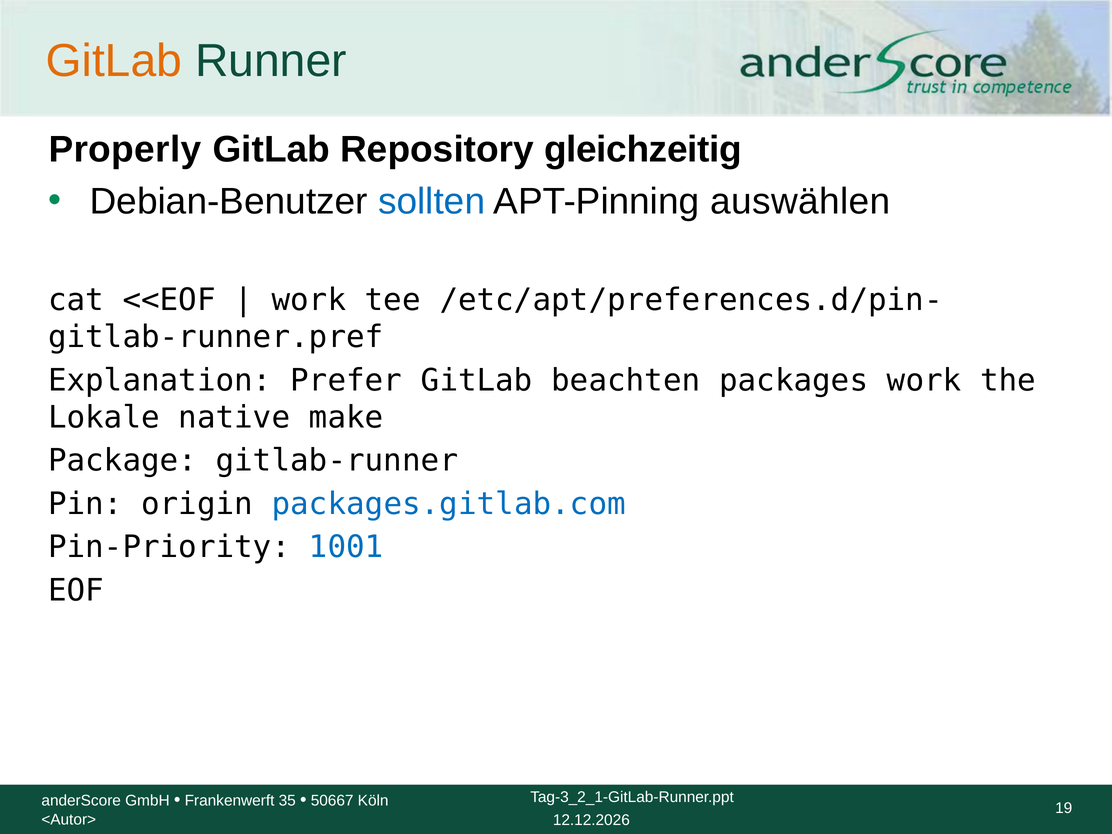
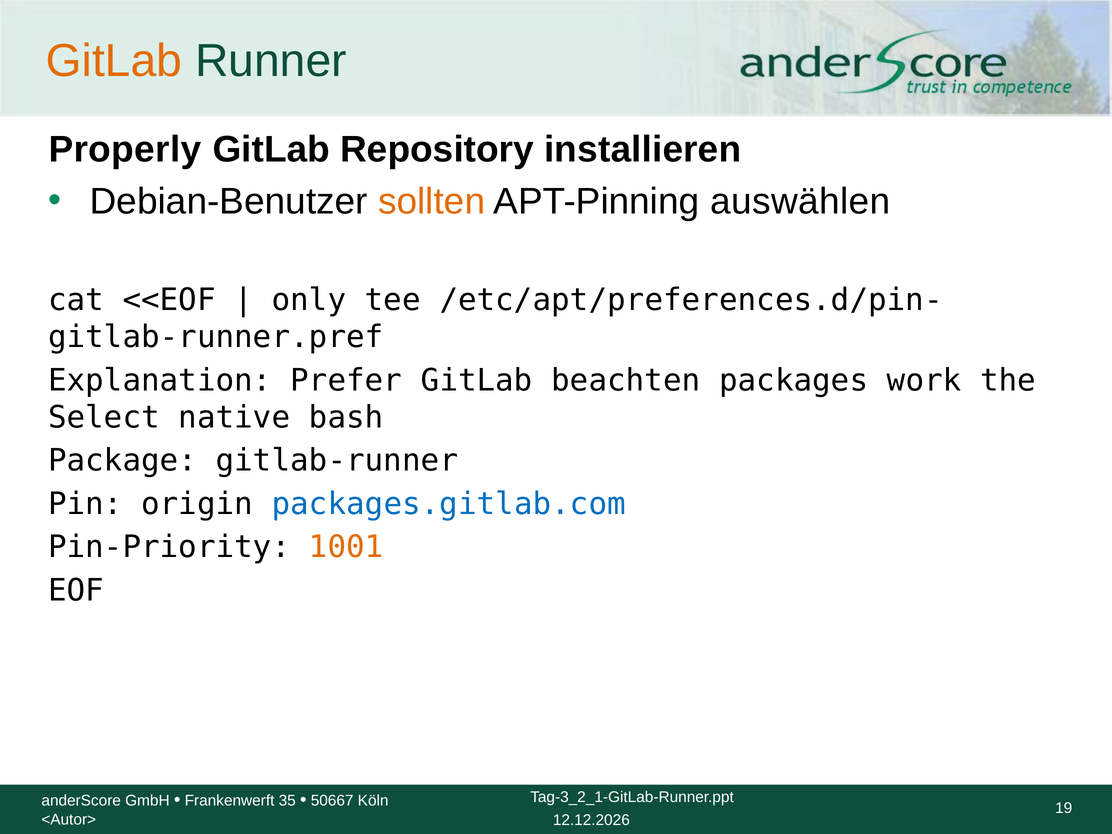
gleichzeitig: gleichzeitig -> installieren (643, 150)
sollten colour: blue -> orange (432, 202)
work: work -> only (309, 300)
Lokale: Lokale -> Select (104, 417)
make: make -> bash (346, 417)
1001 colour: blue -> orange (346, 547)
